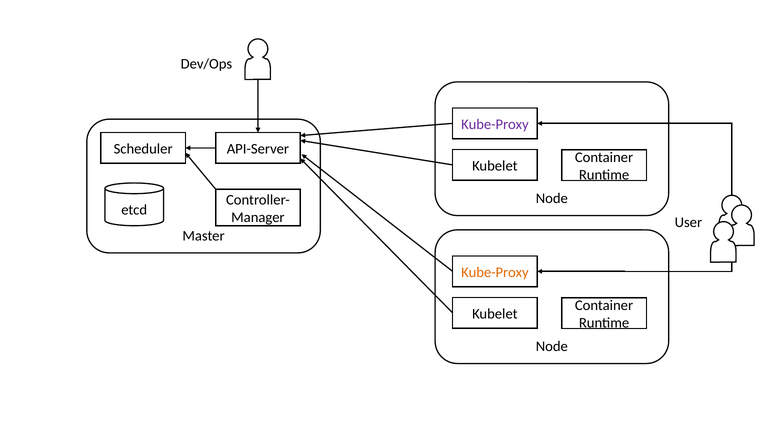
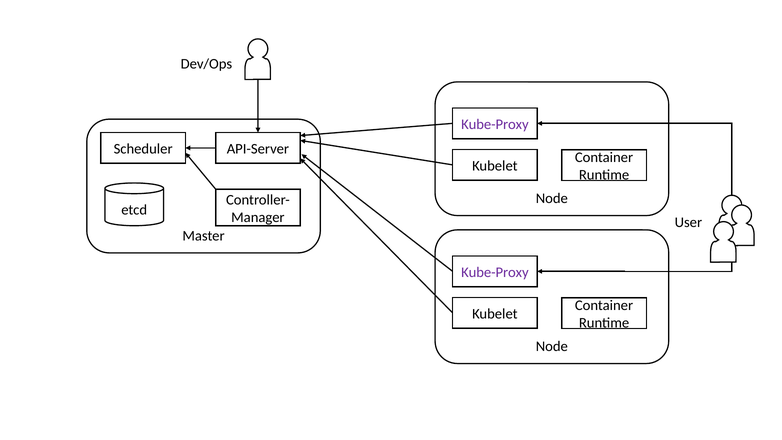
Kube-Proxy colour: orange -> purple (495, 272)
